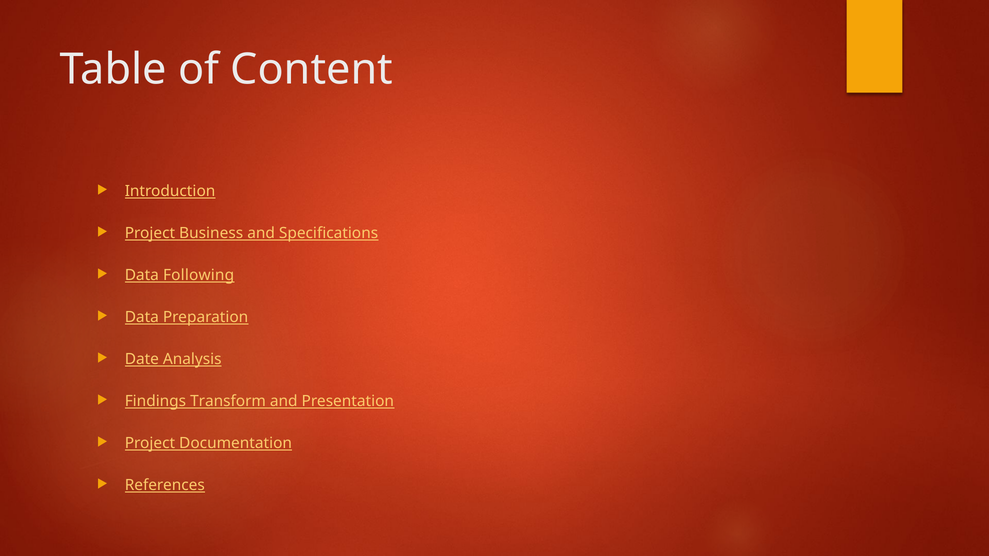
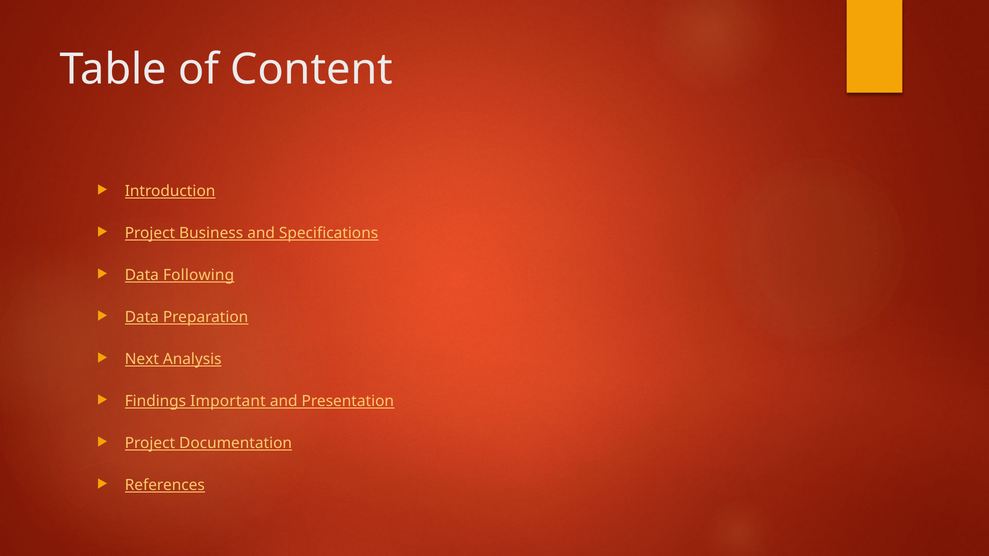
Date: Date -> Next (142, 359)
Transform: Transform -> Important (228, 401)
